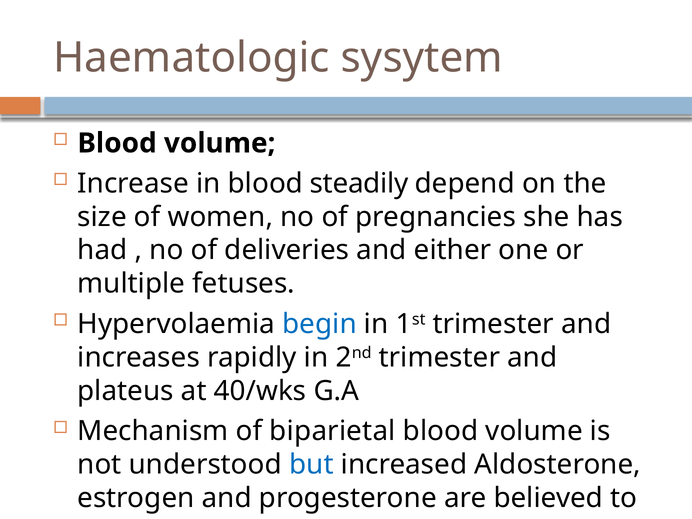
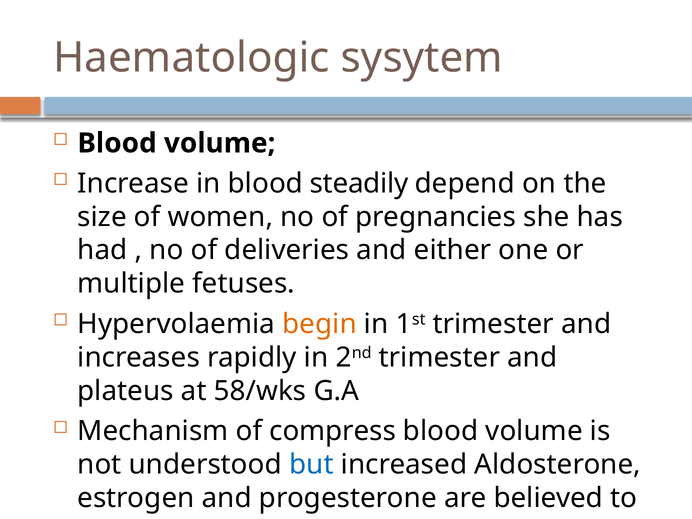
begin colour: blue -> orange (320, 324)
40/wks: 40/wks -> 58/wks (260, 391)
biparietal: biparietal -> compress (333, 431)
